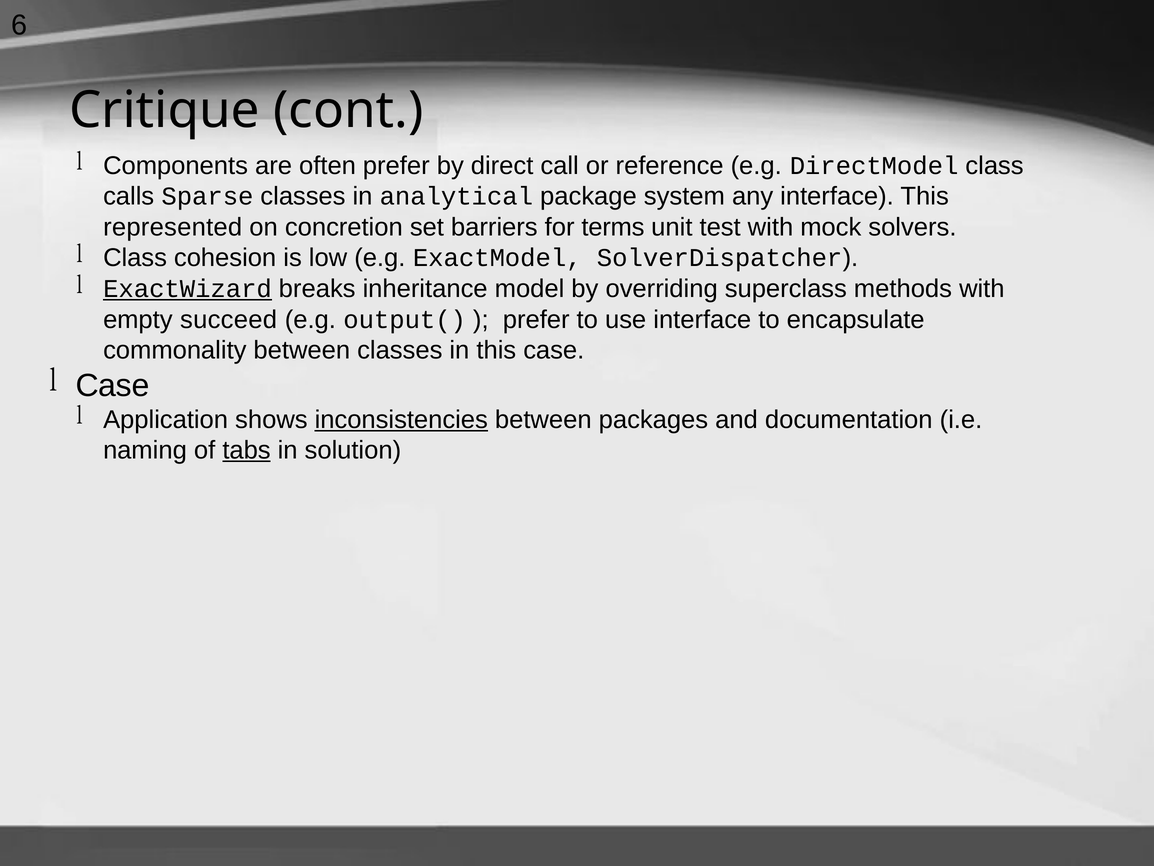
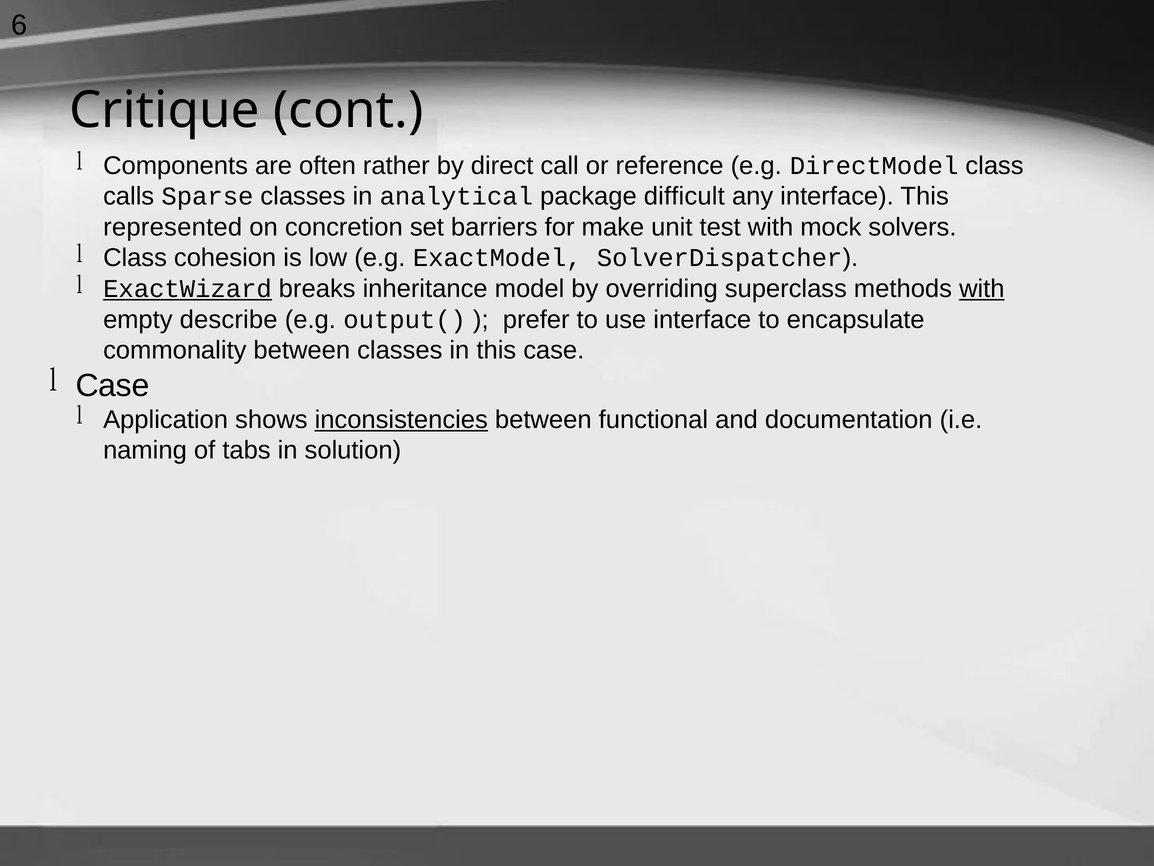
often prefer: prefer -> rather (396, 166)
system: system -> difficult (684, 196)
terms: terms -> make (613, 227)
with underline: none -> present (982, 289)
succeed: succeed -> describe (229, 319)
packages: packages -> functional (653, 419)
tabs underline: present -> none (247, 450)
